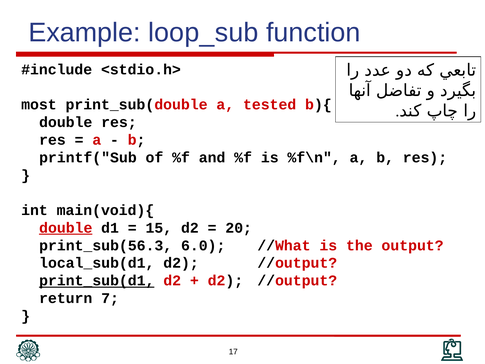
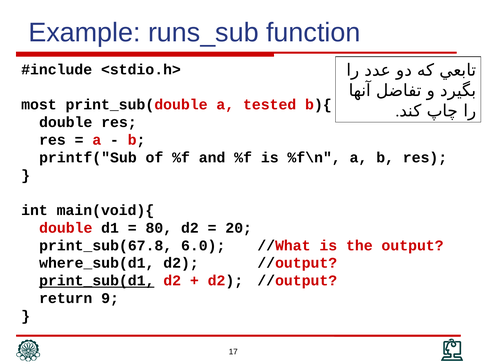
loop_sub: loop_sub -> runs_sub (203, 32)
double underline: present -> none (66, 228)
15: 15 -> 80 (159, 228)
print_sub(56.3: print_sub(56.3 -> print_sub(67.8 (106, 245)
local_sub(d1: local_sub(d1 -> where_sub(d1 (97, 263)
7: 7 -> 9 (110, 298)
